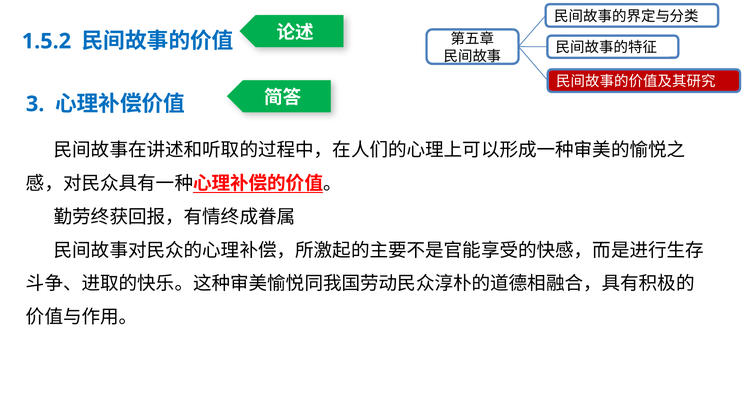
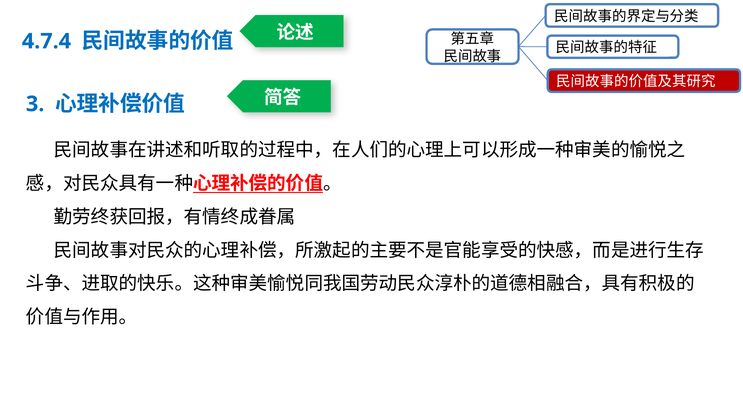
1.5.2: 1.5.2 -> 4.7.4 (46, 41)
